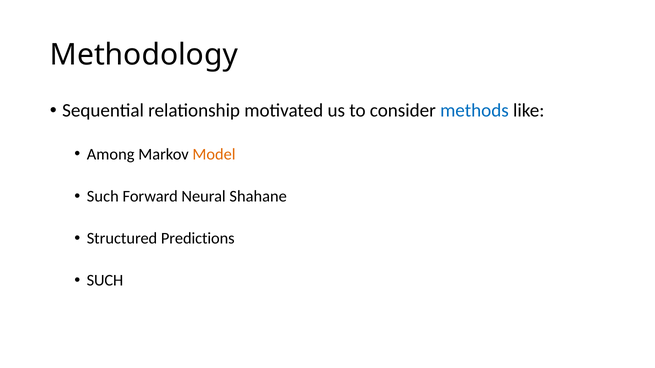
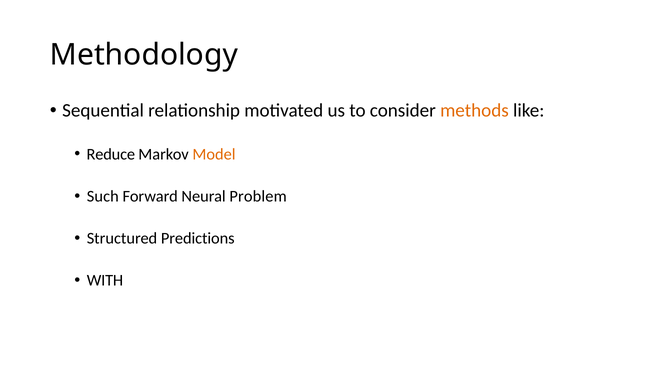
methods colour: blue -> orange (474, 111)
Among: Among -> Reduce (111, 154)
Shahane: Shahane -> Problem (258, 197)
SUCH: SUCH -> WITH (105, 281)
